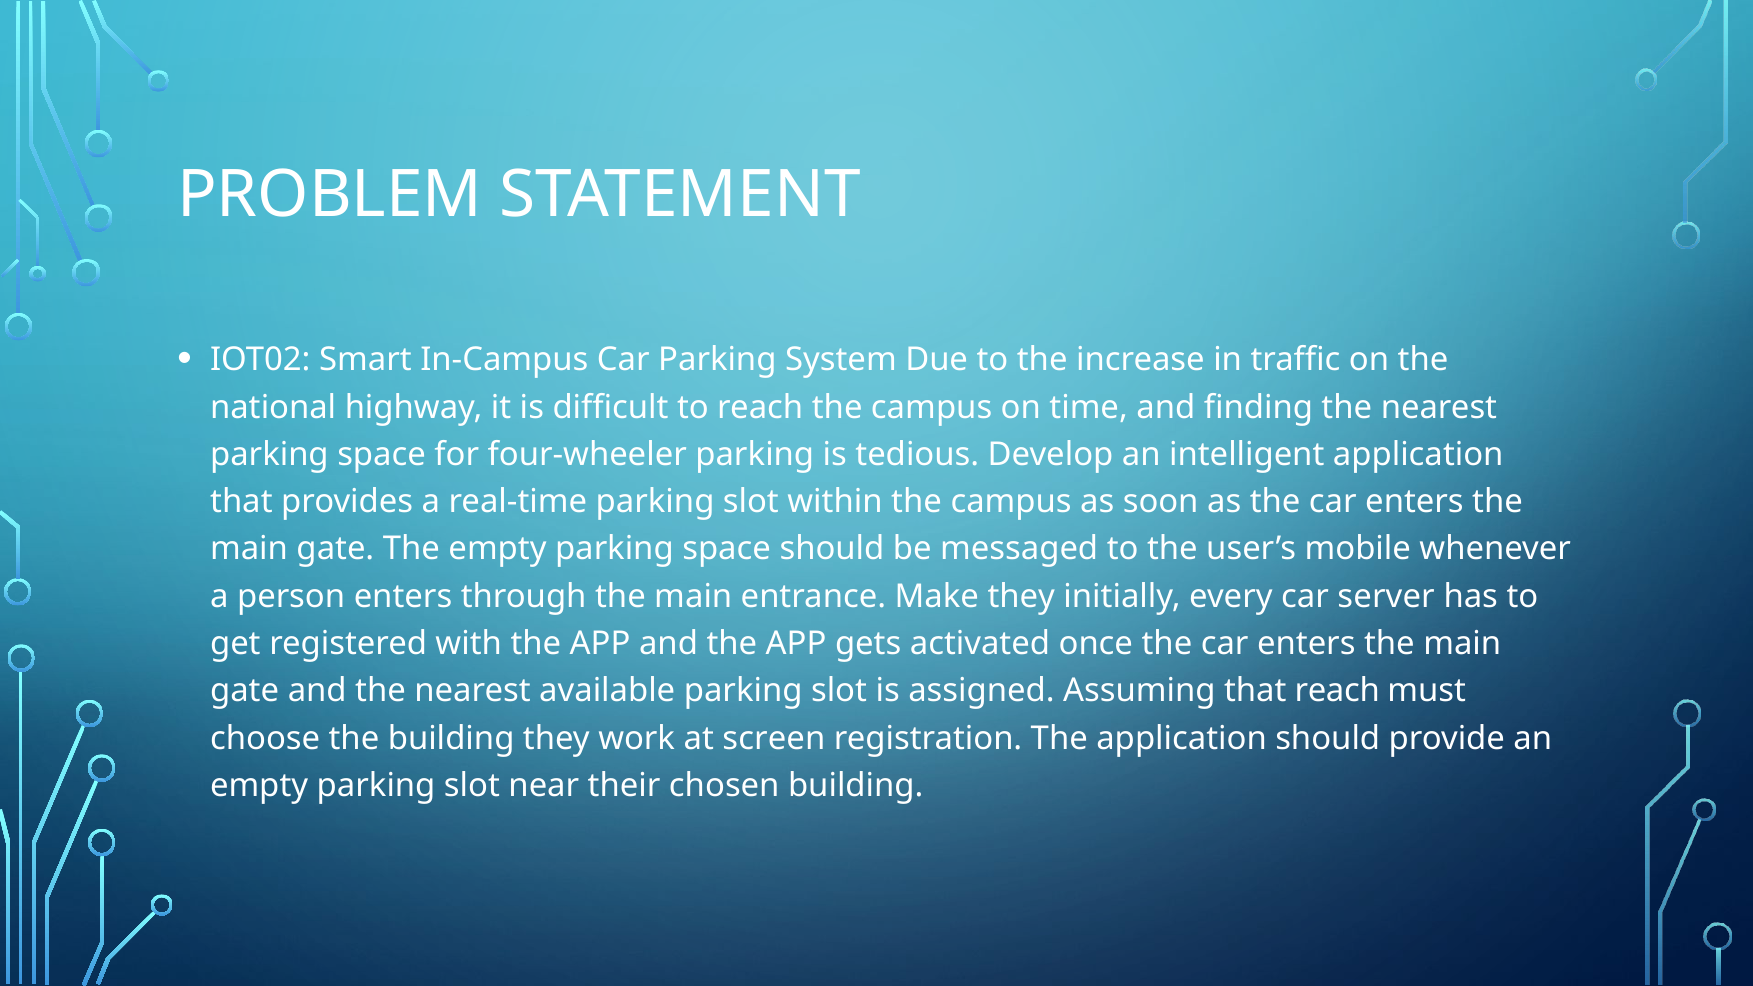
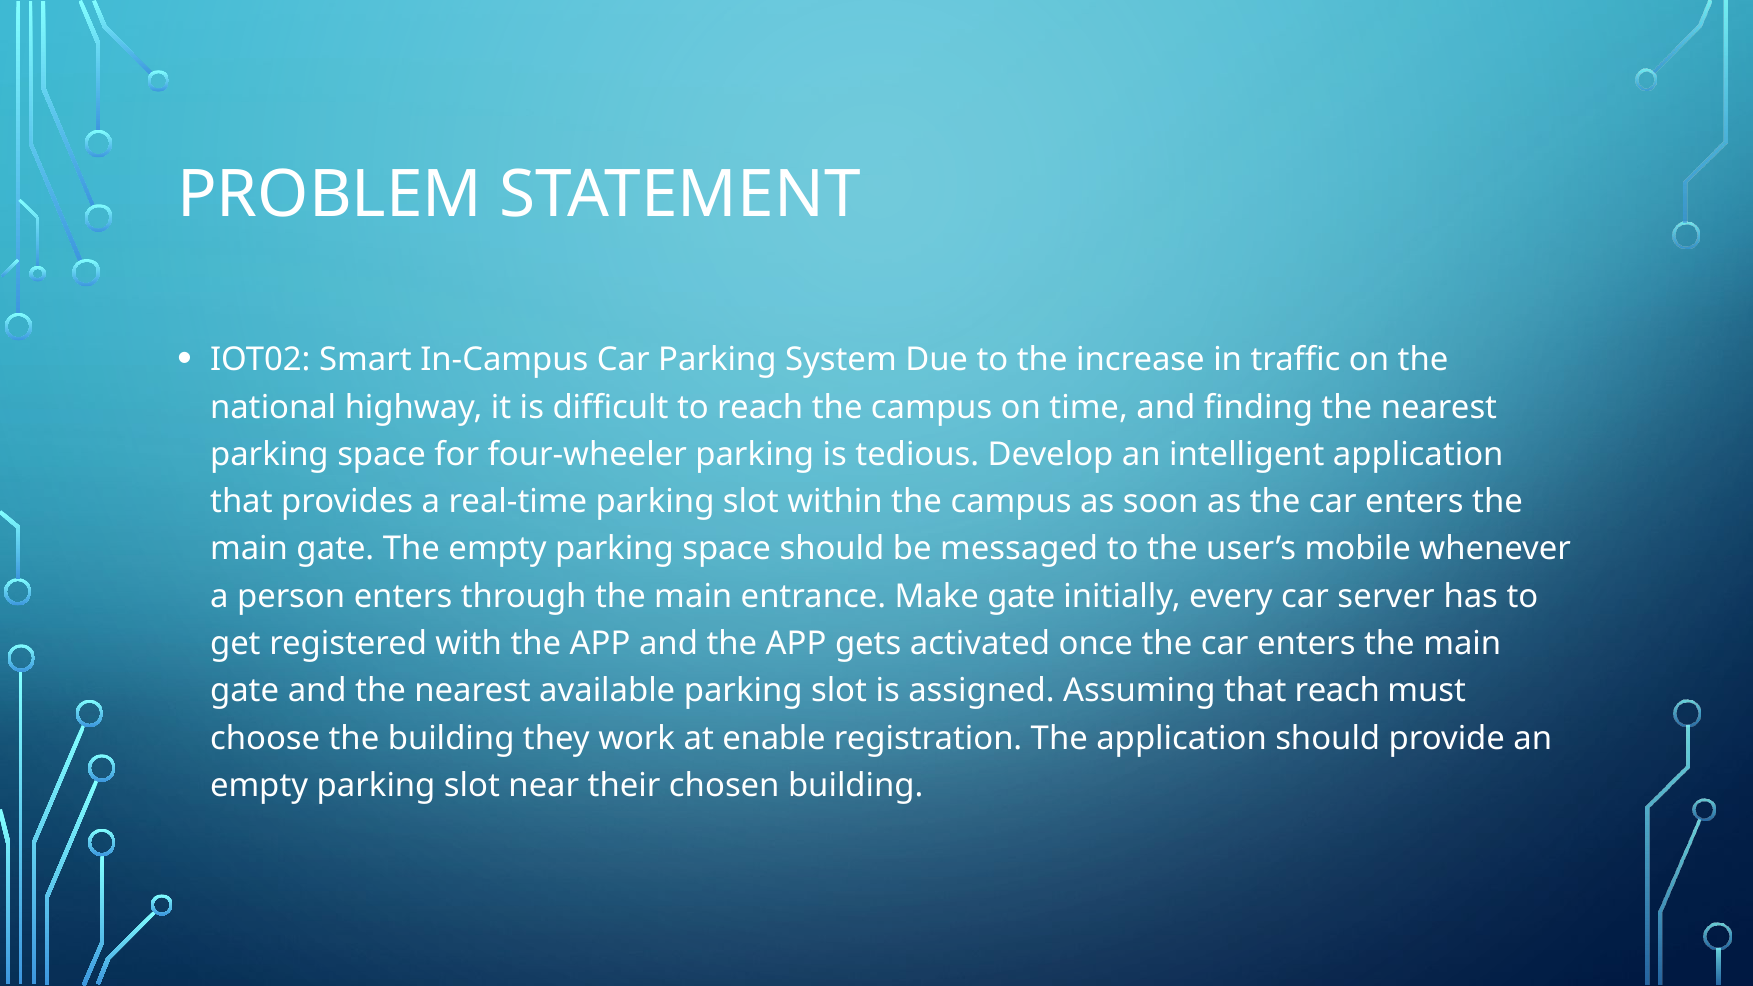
Make they: they -> gate (1021, 596)
screen: screen -> enable (774, 738)
